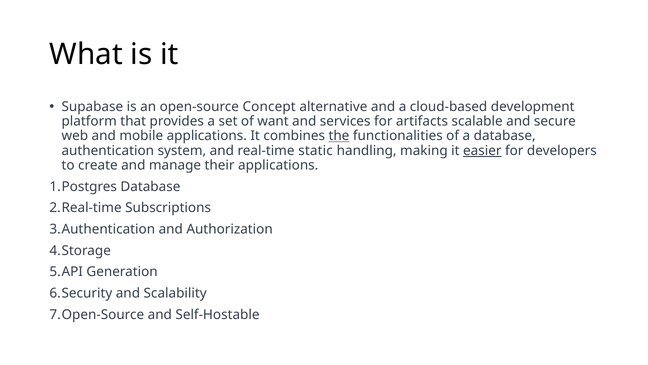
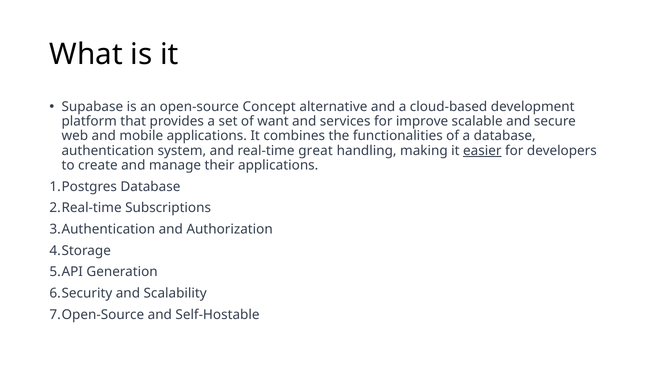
artifacts: artifacts -> improve (422, 121)
the underline: present -> none (339, 136)
static: static -> great (316, 150)
